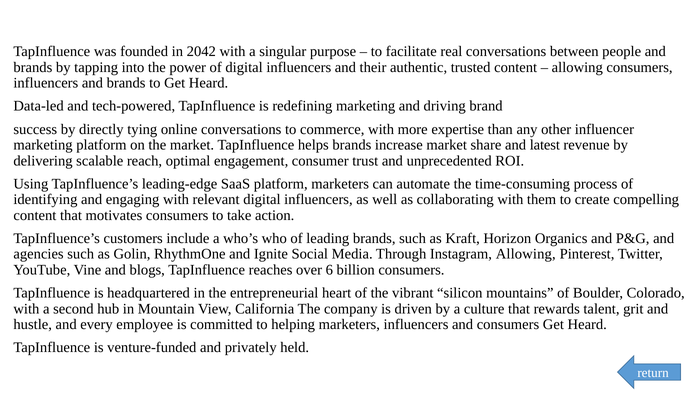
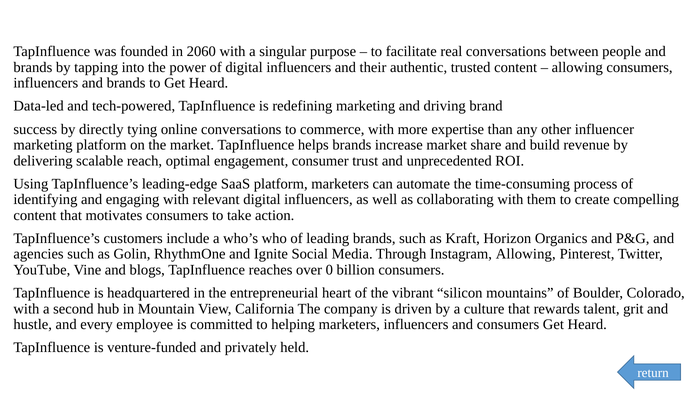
2042: 2042 -> 2060 (201, 52)
latest: latest -> build (545, 145)
6: 6 -> 0 (329, 270)
